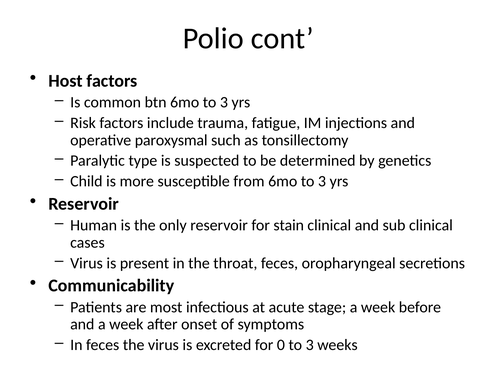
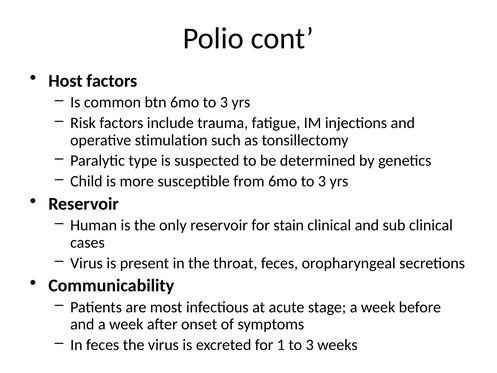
paroxysmal: paroxysmal -> stimulation (171, 140)
0: 0 -> 1 (281, 345)
